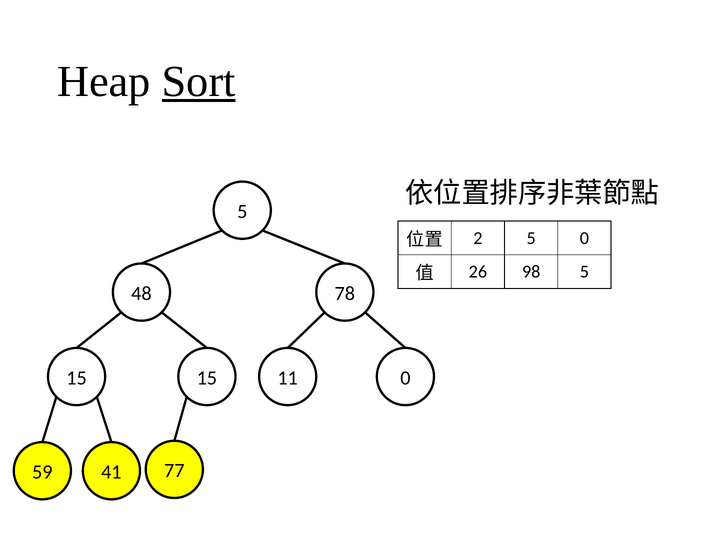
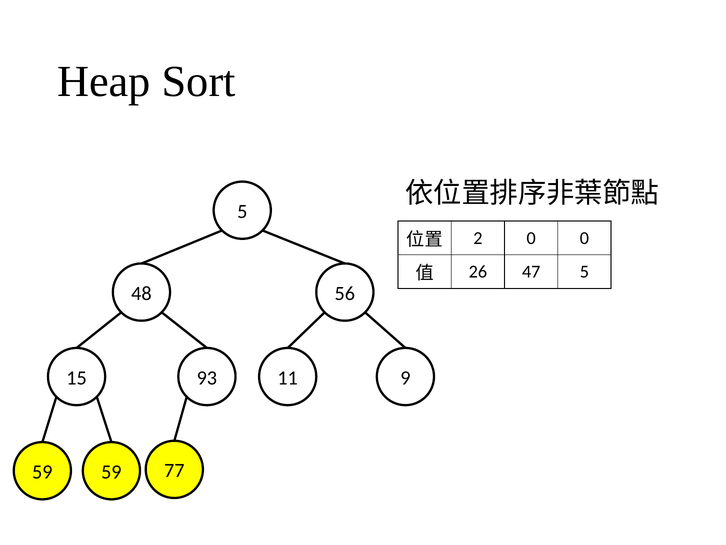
Sort underline: present -> none (199, 81)
2 5: 5 -> 0 (531, 238)
98: 98 -> 47 (531, 271)
78: 78 -> 56 (345, 293)
15 15: 15 -> 93 (207, 378)
11 0: 0 -> 9 (405, 378)
59 41: 41 -> 59 (111, 472)
